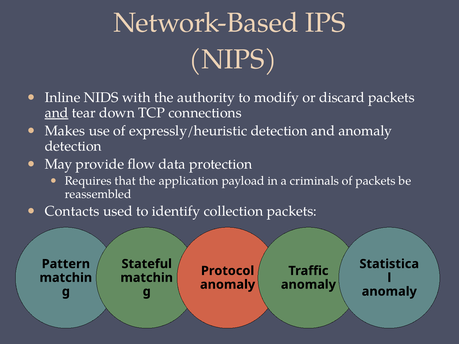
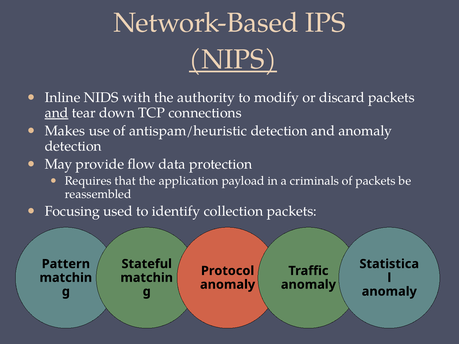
NIPS underline: none -> present (233, 60)
expressly/heuristic: expressly/heuristic -> antispam/heuristic (188, 131)
Contacts: Contacts -> Focusing (72, 211)
